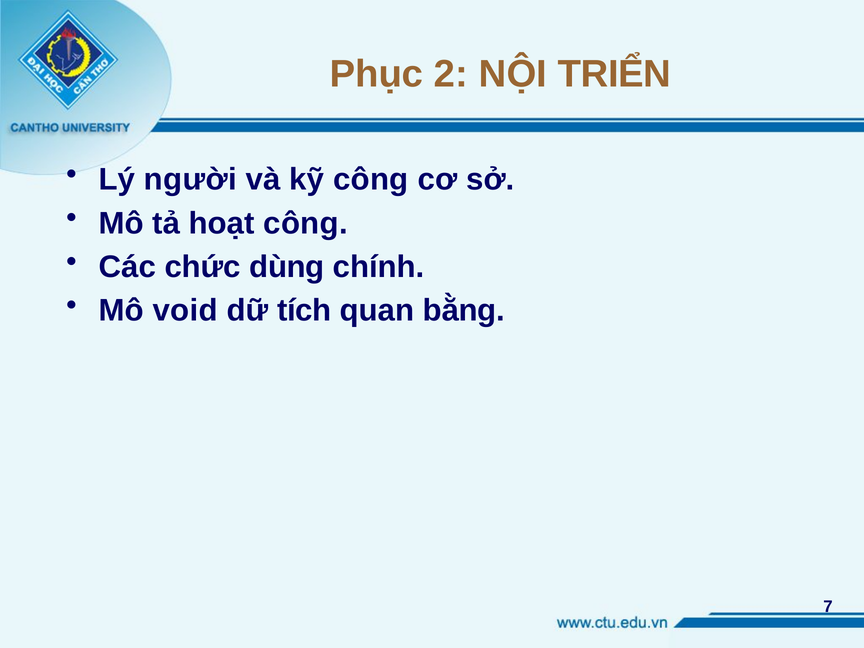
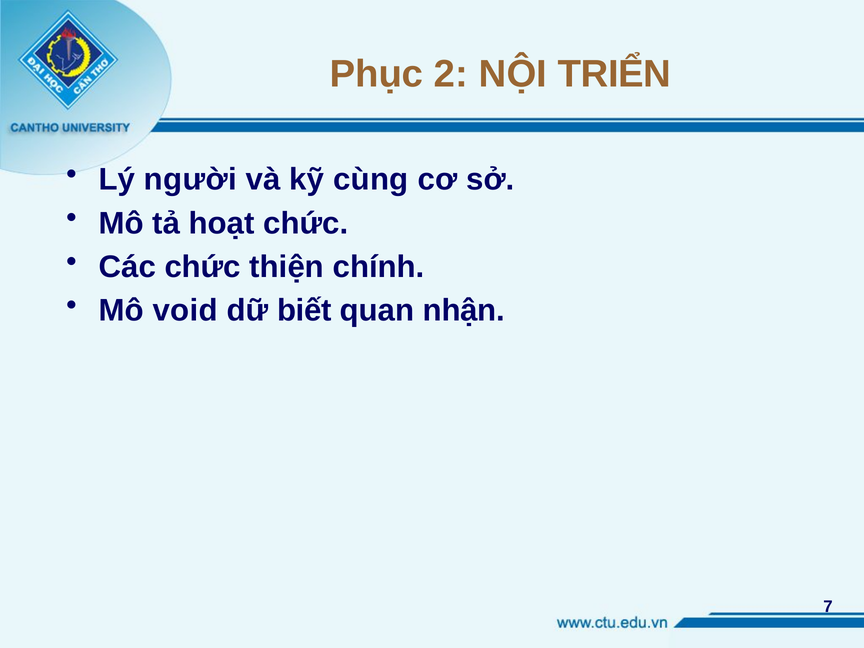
kỹ công: công -> cùng (371, 180)
hoạt công: công -> chức (306, 223)
dùng: dùng -> thiện (287, 267)
tích: tích -> biết (304, 311)
bằng: bằng -> nhận (464, 311)
